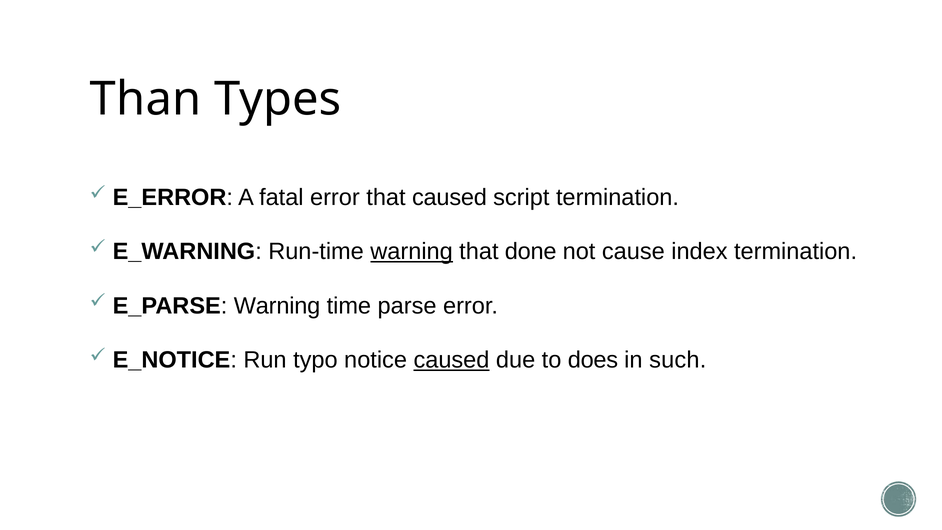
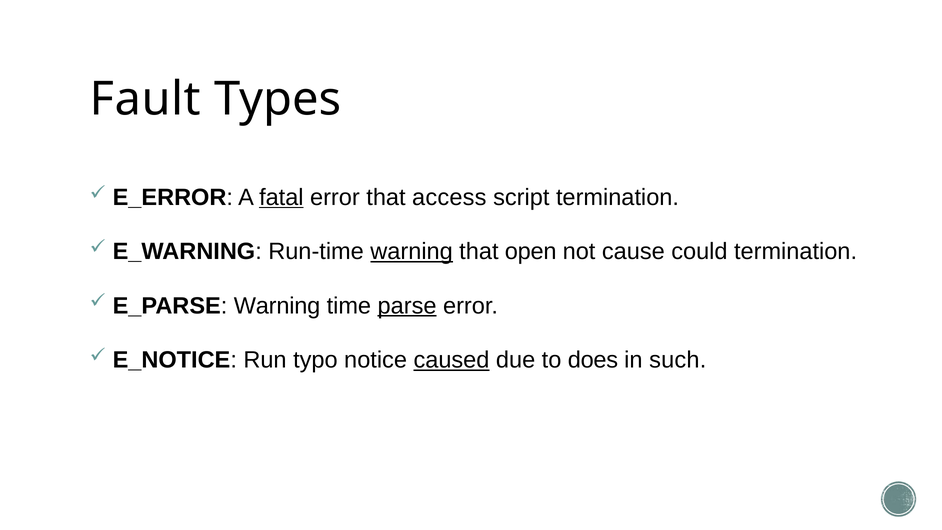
Than: Than -> Fault (145, 99)
fatal underline: none -> present (281, 197)
that caused: caused -> access (449, 197)
done: done -> open (531, 252)
index: index -> could (699, 252)
parse underline: none -> present (407, 306)
